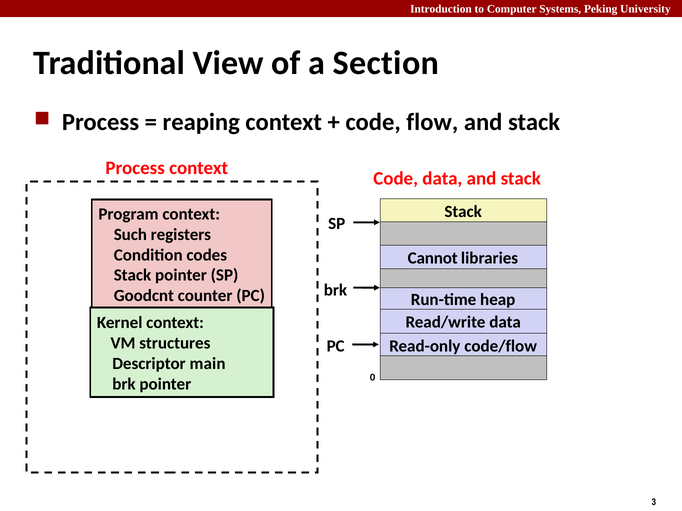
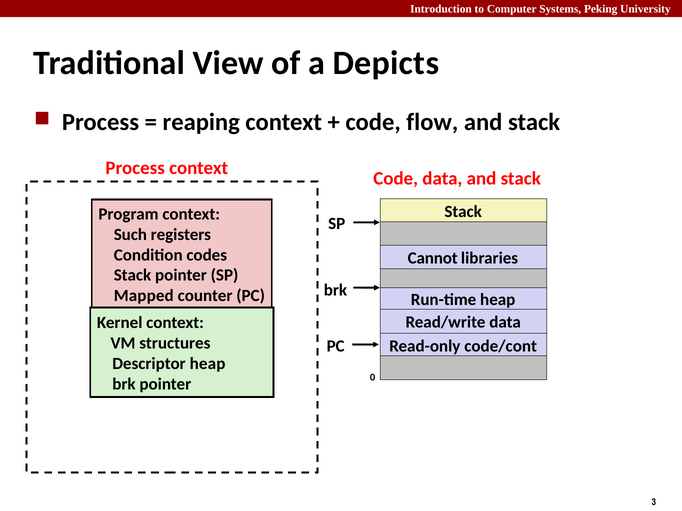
Section: Section -> Depicts (386, 63)
Goodcnt: Goodcnt -> Mapped (144, 296)
code/flow: code/flow -> code/cont (501, 347)
Descriptor main: main -> heap (208, 364)
